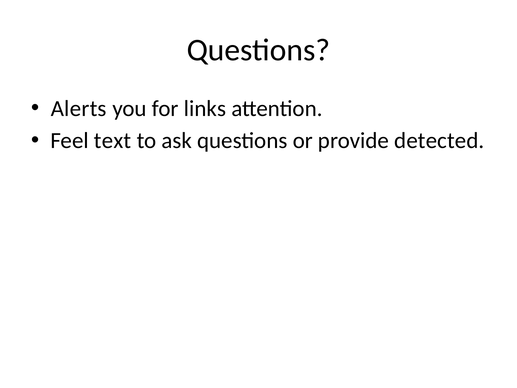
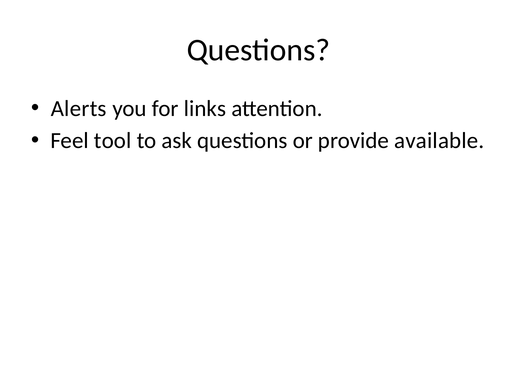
text: text -> tool (113, 141)
detected: detected -> available (439, 141)
